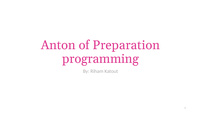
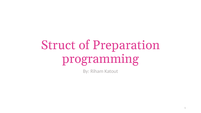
Anton: Anton -> Struct (58, 45)
